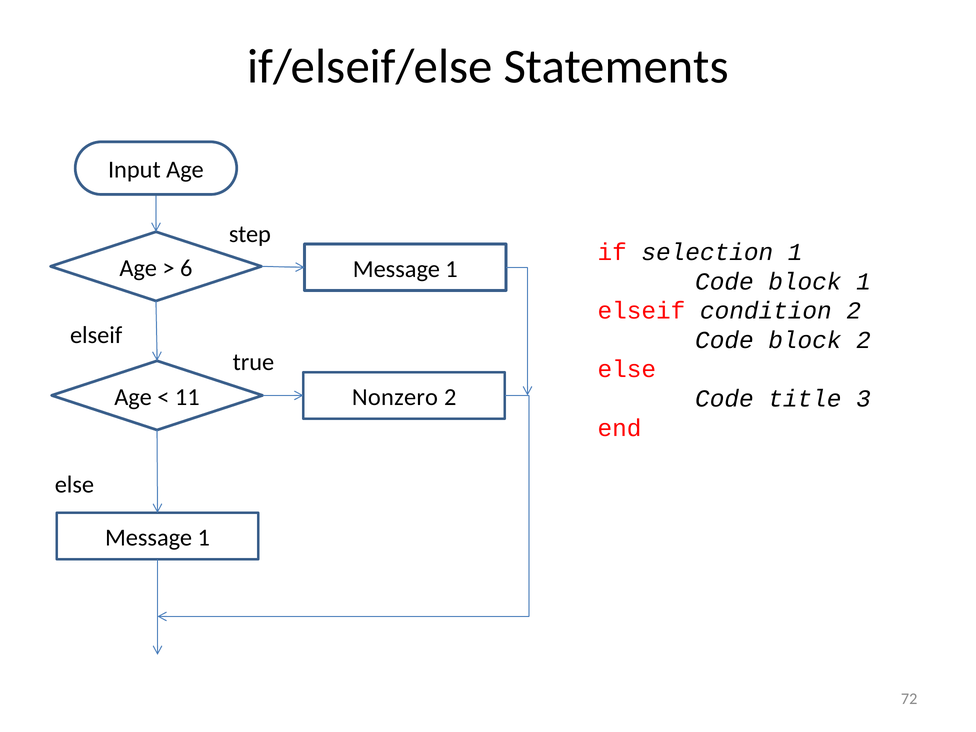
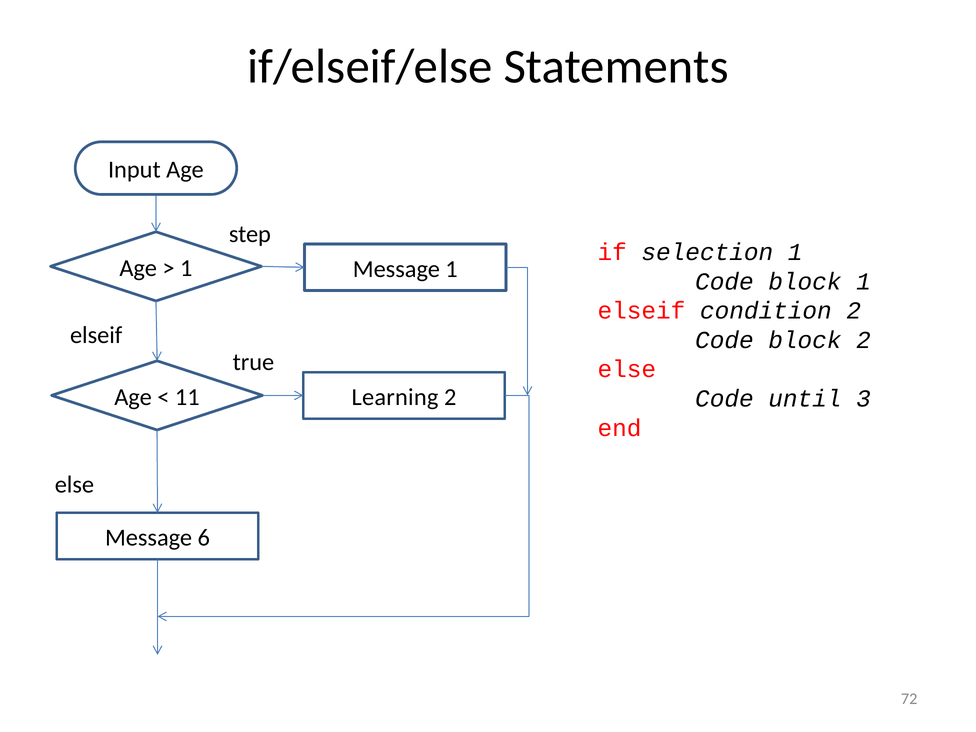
6: 6 -> 1 (186, 268)
Nonzero: Nonzero -> Learning (395, 397)
title: title -> until (805, 399)
1: 1 -> 6 (204, 538)
